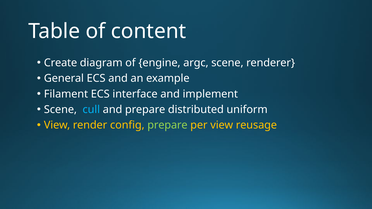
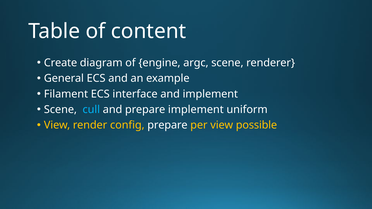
prepare distributed: distributed -> implement (196, 110)
prepare colour: light green -> white (167, 125)
reusage: reusage -> possible (256, 125)
